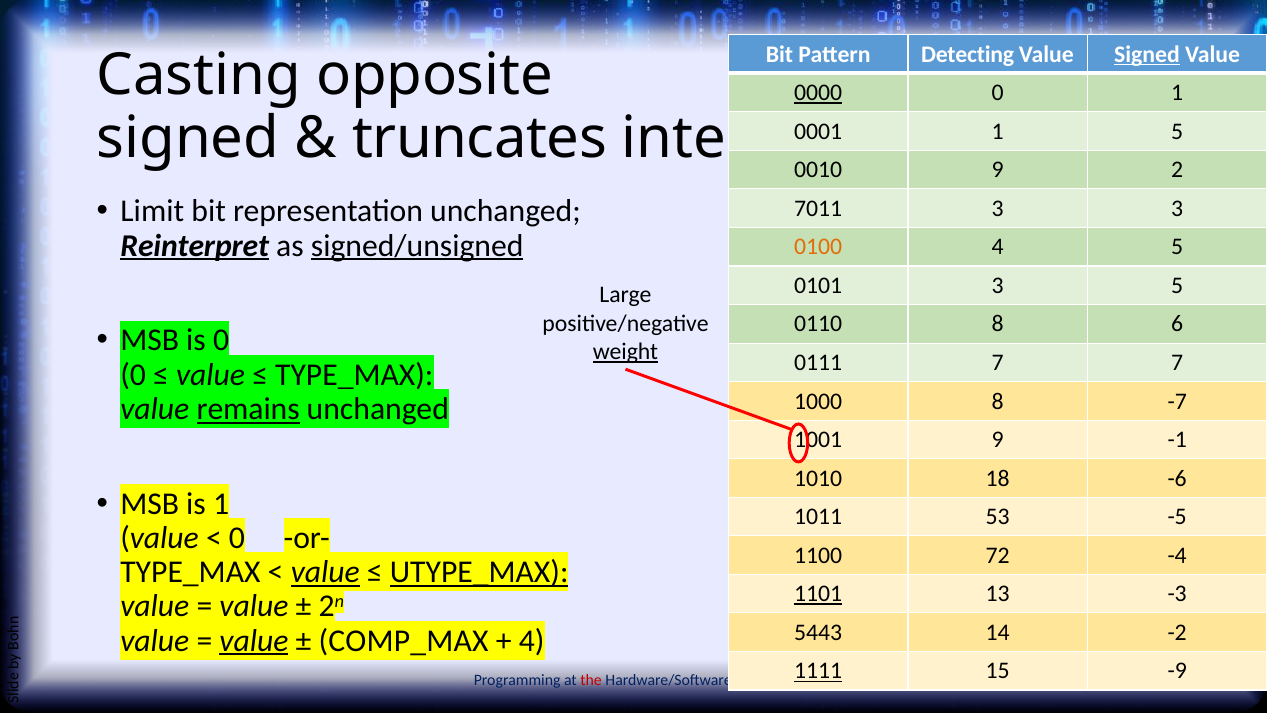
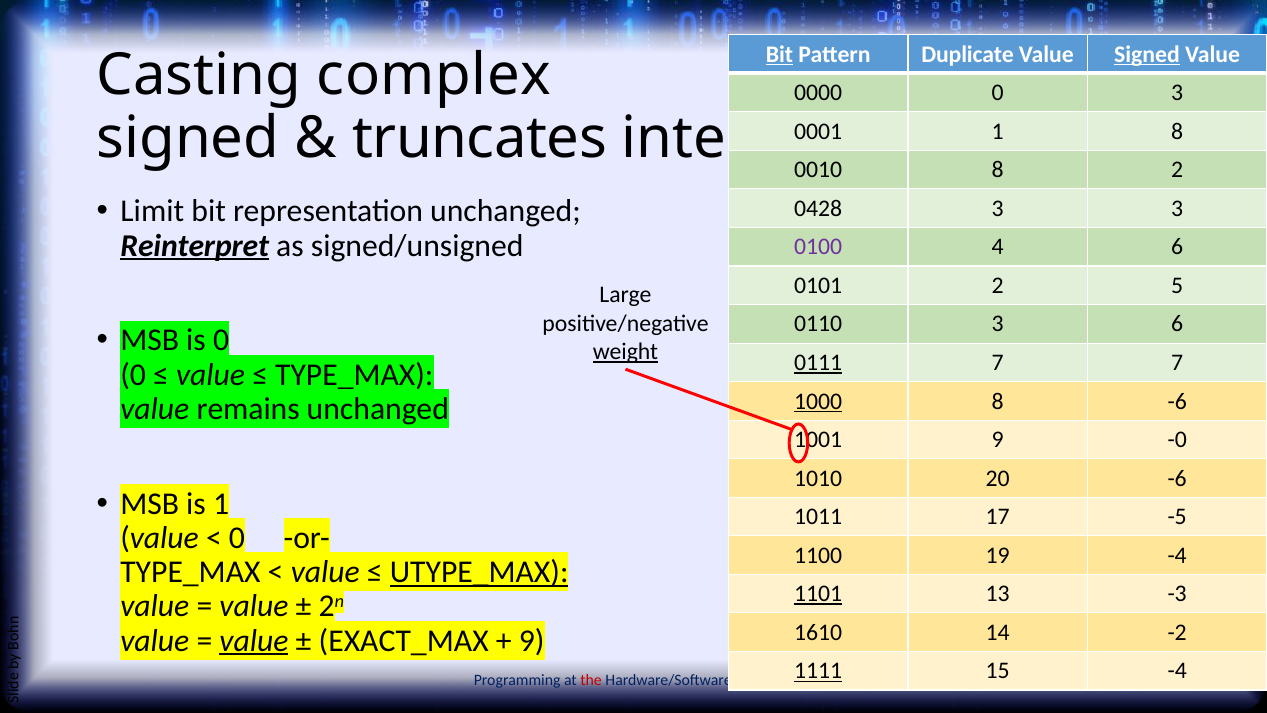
Bit underline: none -> present (779, 54)
Detecting: Detecting -> Duplicate (968, 54)
opposite: opposite -> complex (434, 75)
0000 underline: present -> none (818, 93)
0 1: 1 -> 3 (1177, 93)
1 5: 5 -> 8 (1177, 131)
9: 9 -> 8 (998, 170)
7011: 7011 -> 0428 (818, 208)
signed/unsigned underline: present -> none (417, 246)
0100 colour: orange -> purple (818, 247)
4 5: 5 -> 6 (1177, 247)
0101 3: 3 -> 2 (998, 285)
0110 8: 8 -> 3 (998, 324)
0111 underline: none -> present (818, 362)
1000 underline: none -> present (818, 401)
8 -7: -7 -> -6 (1177, 401)
remains underline: present -> none (248, 409)
-1: -1 -> -0 (1177, 440)
18: 18 -> 20 (998, 478)
53: 53 -> 17 (998, 517)
72: 72 -> 19 (998, 555)
value underline: present -> none (325, 572)
5443: 5443 -> 1610 (818, 632)
COMP_MAX: COMP_MAX -> EXACT_MAX (404, 640)
4: 4 -> 9 (532, 640)
15 -9: -9 -> -4 (1177, 671)
